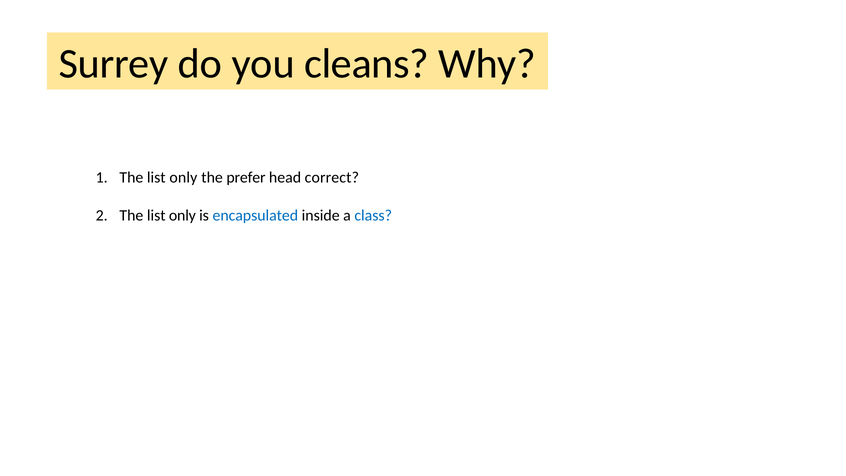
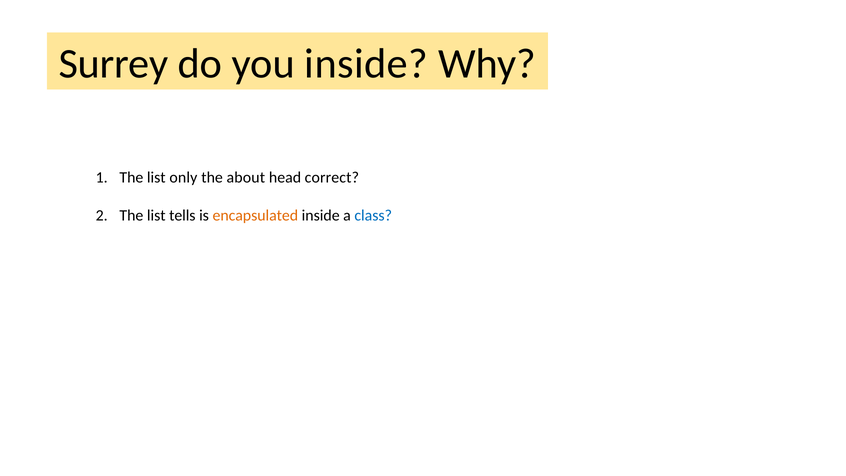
you cleans: cleans -> inside (366, 64)
prefer: prefer -> about (246, 177)
only: only -> tells (182, 215)
encapsulated colour: blue -> orange (255, 215)
